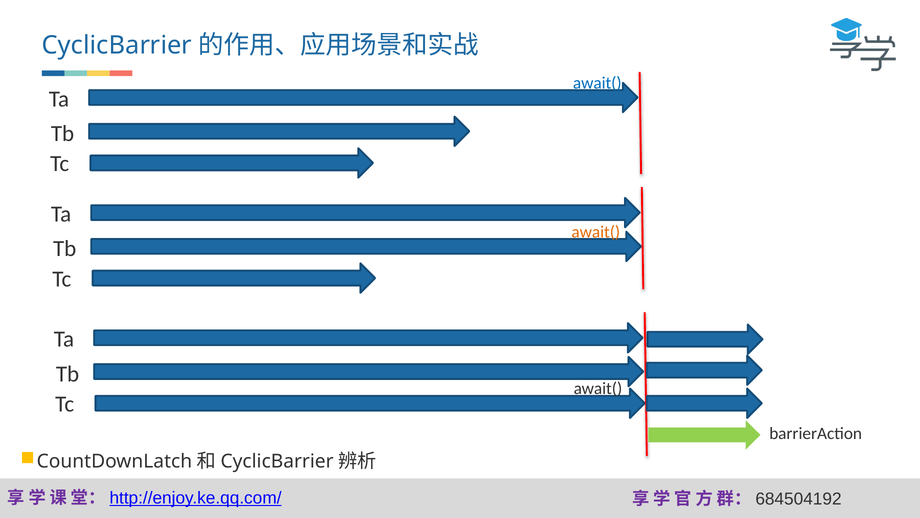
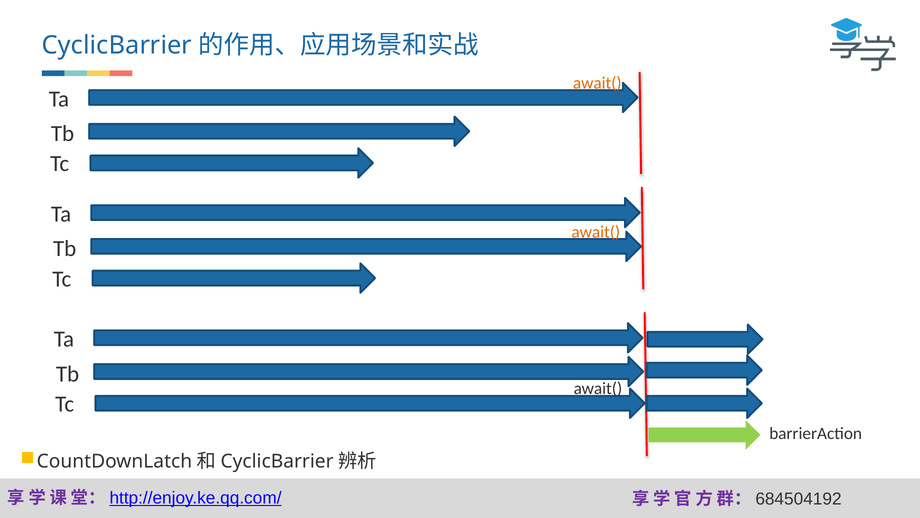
await( colour: blue -> orange (597, 83)
